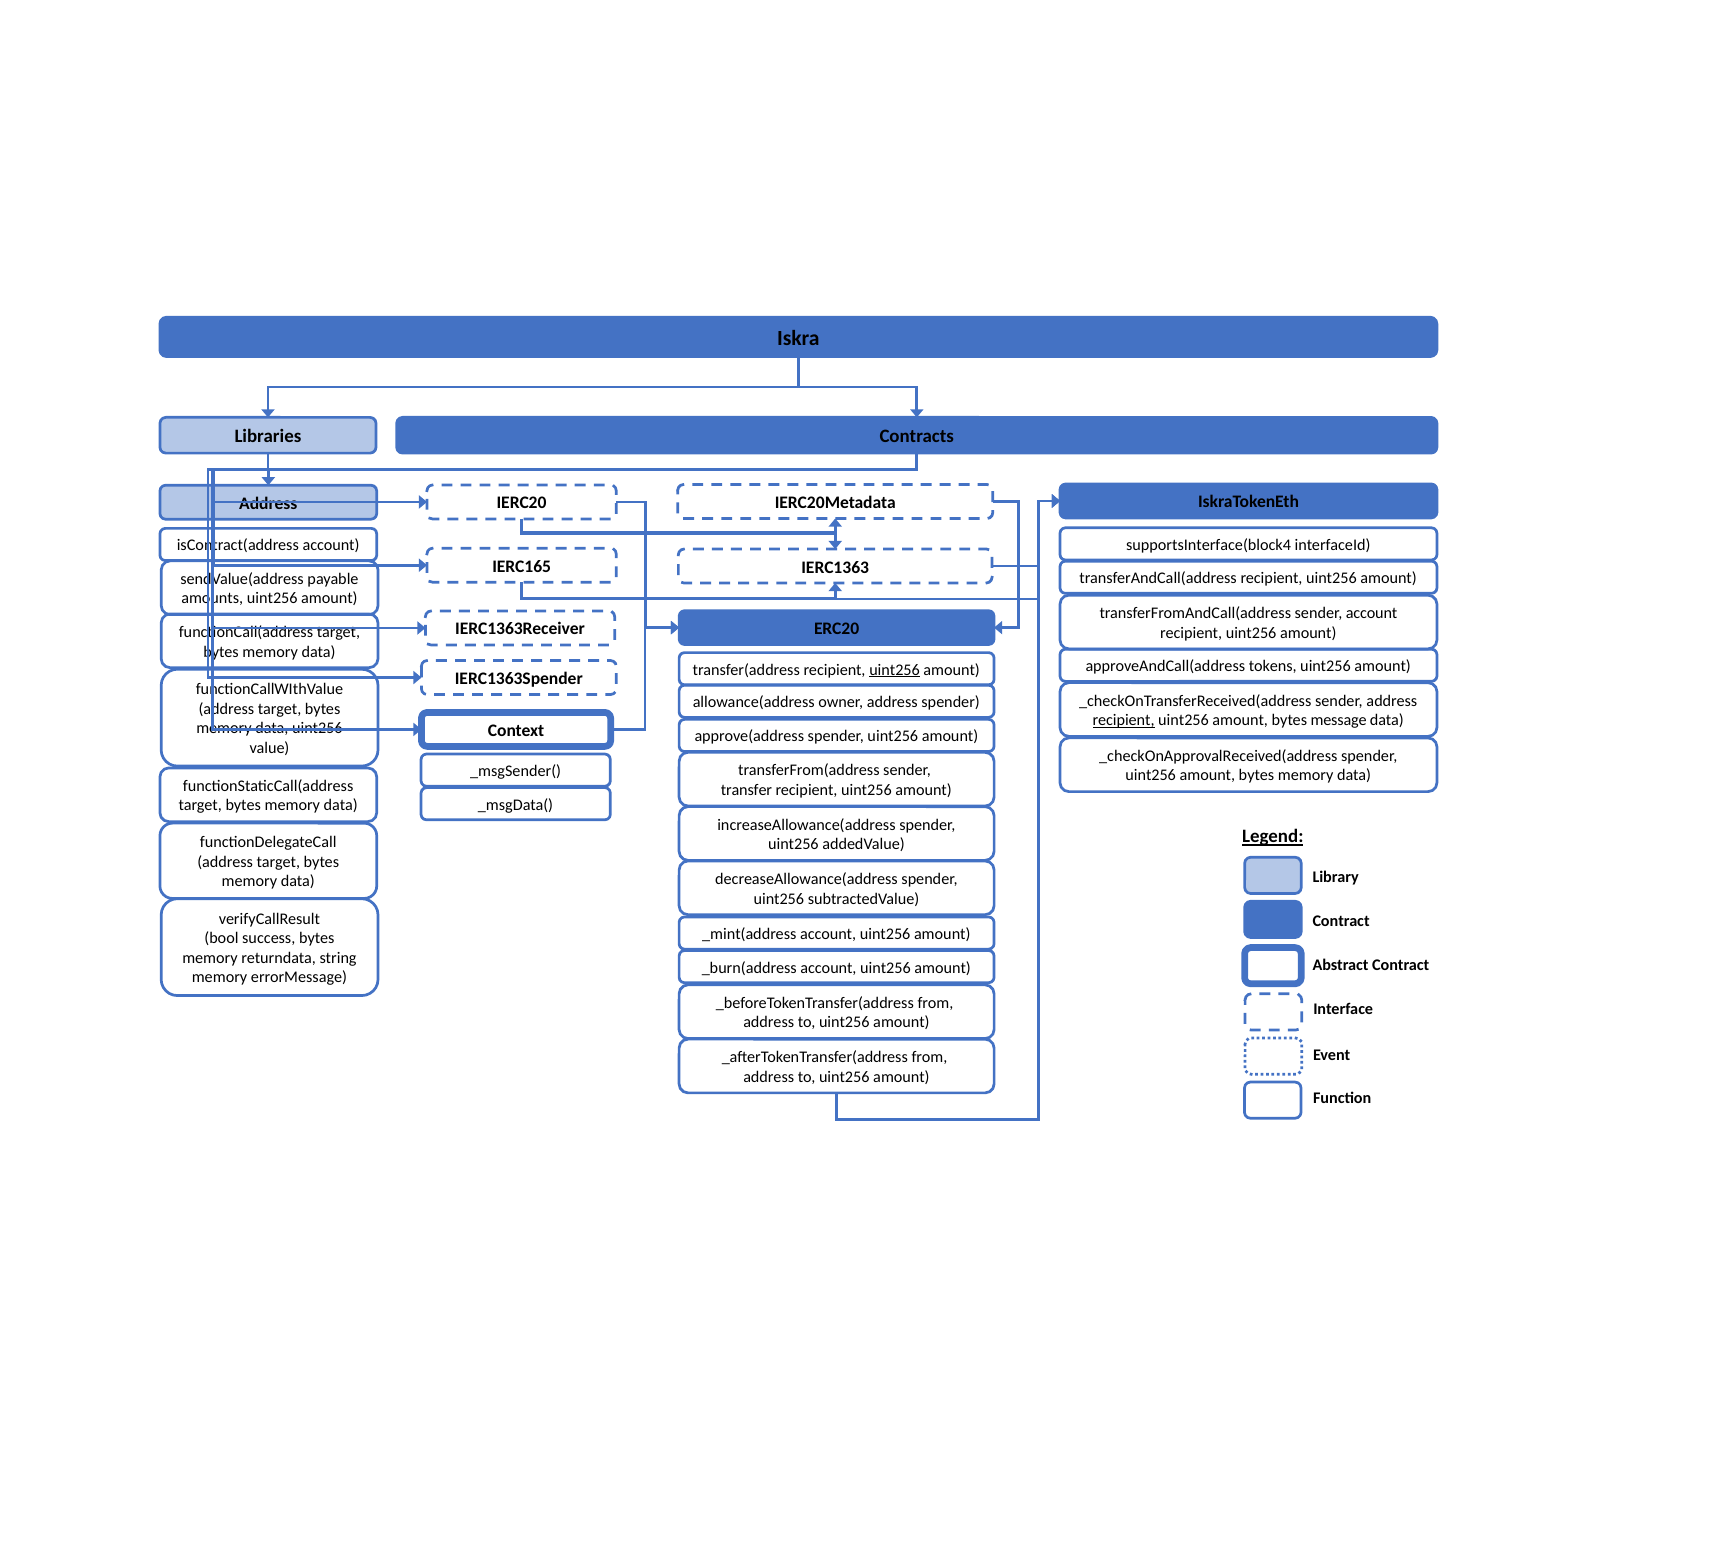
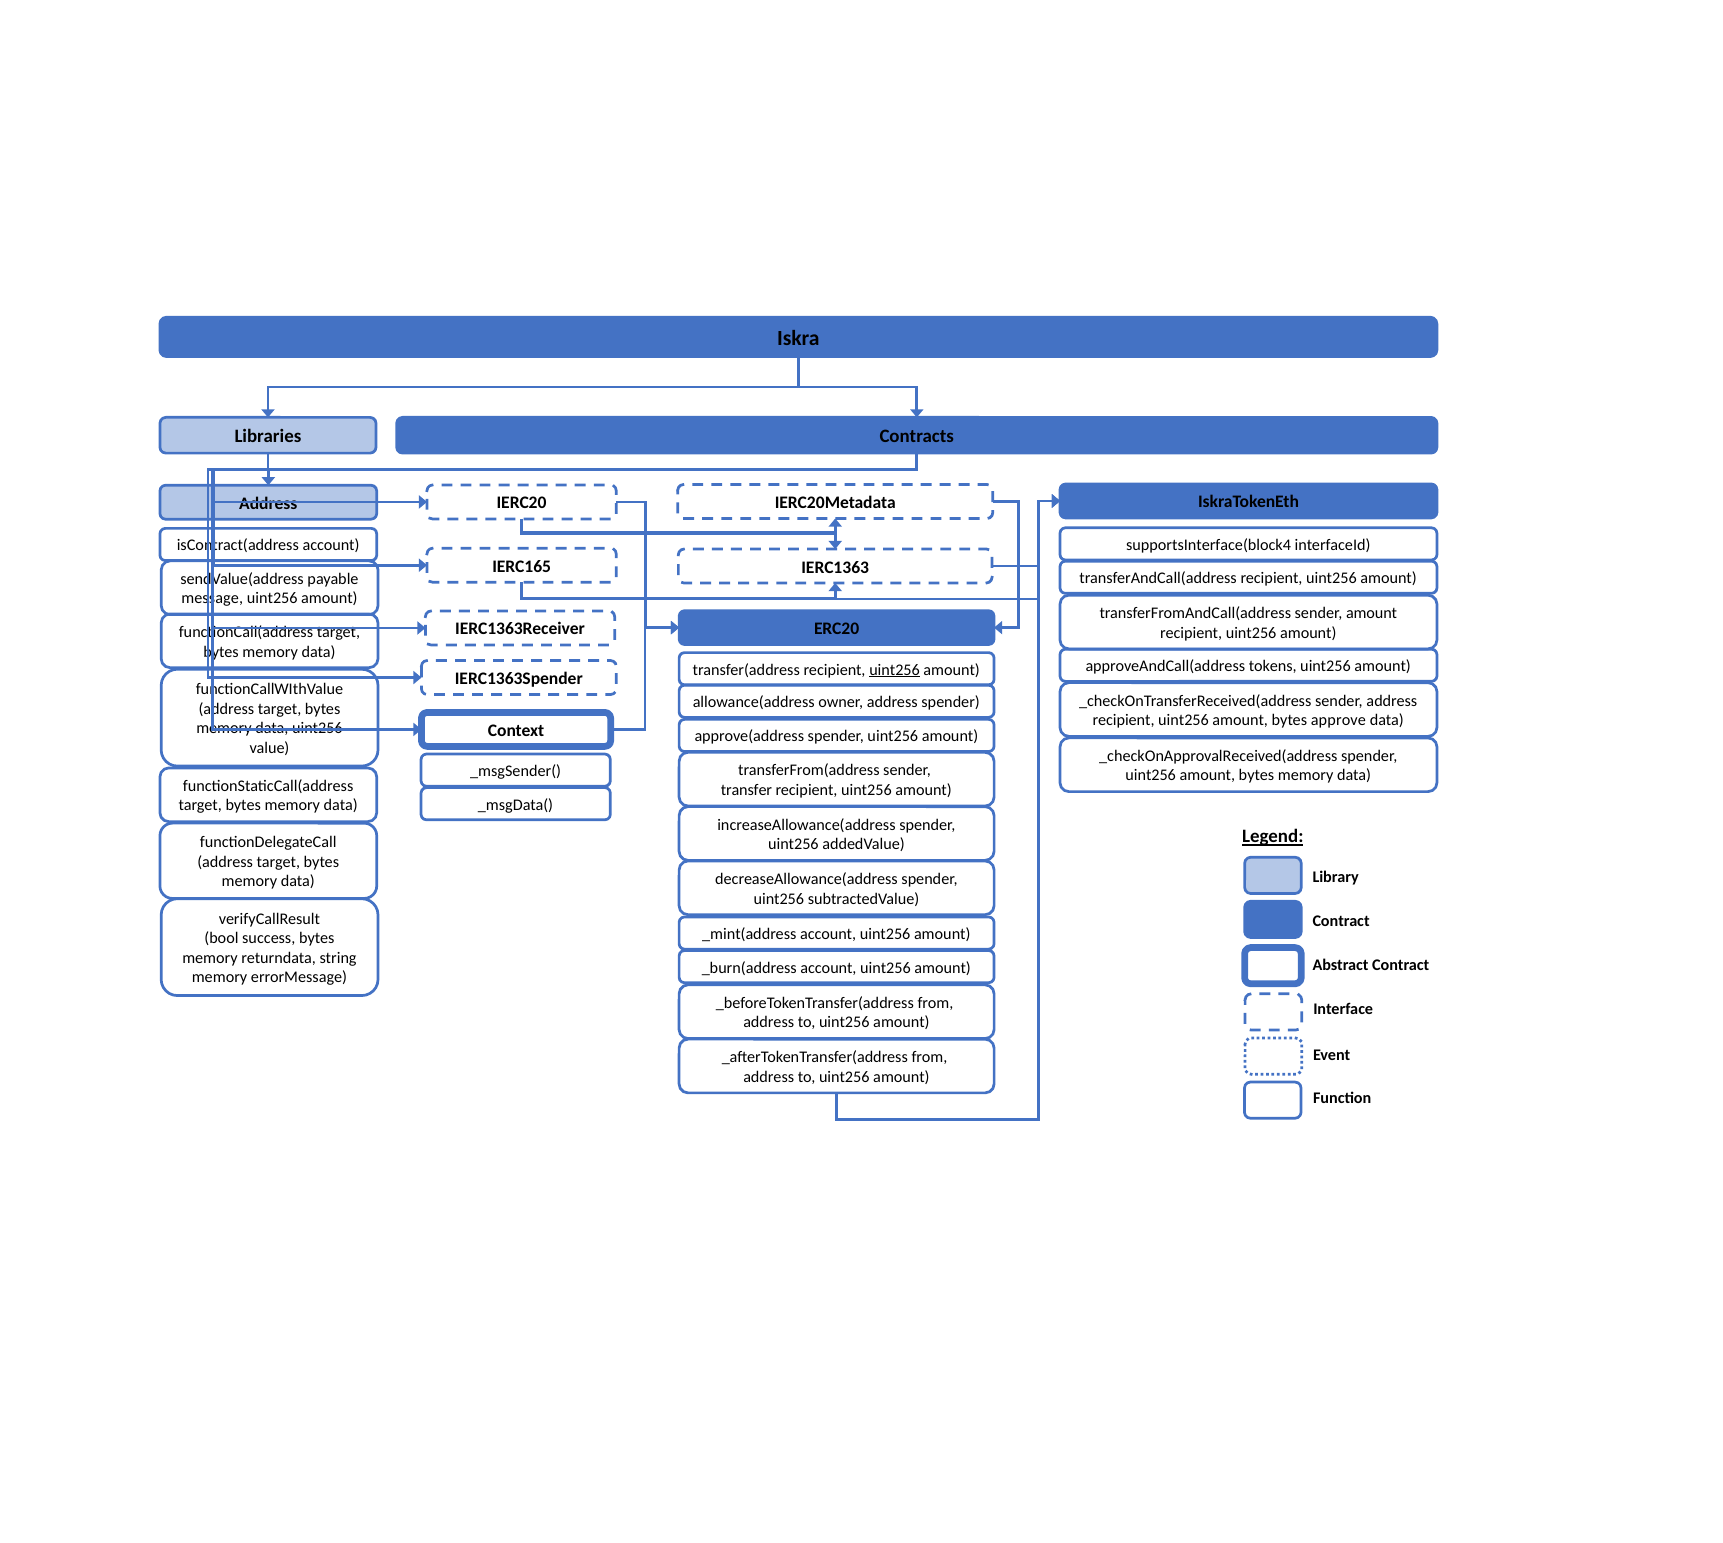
amounts: amounts -> message (212, 599)
sender account: account -> amount (1372, 613)
recipient underline: present -> none (1124, 720)
message: message -> approve (1338, 720)
